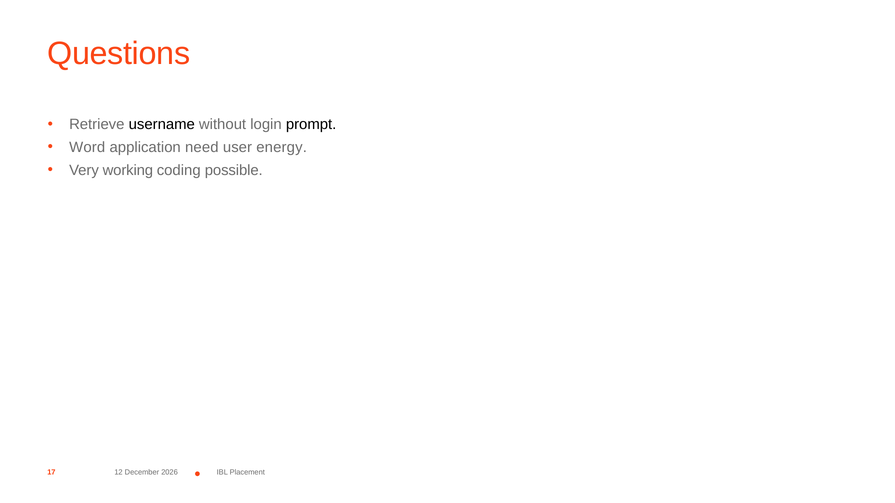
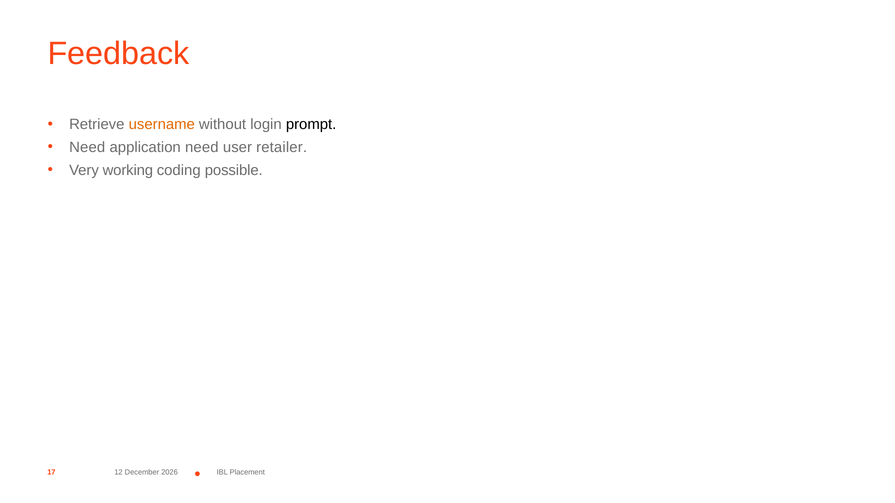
Questions: Questions -> Feedback (119, 54)
username colour: black -> orange (162, 125)
Word: Word -> Need (87, 147)
energy: energy -> retailer (282, 147)
